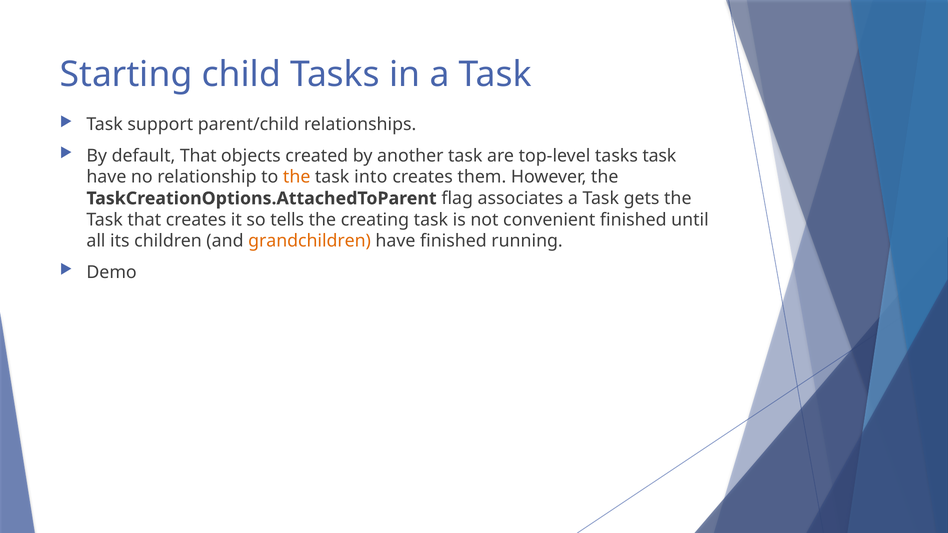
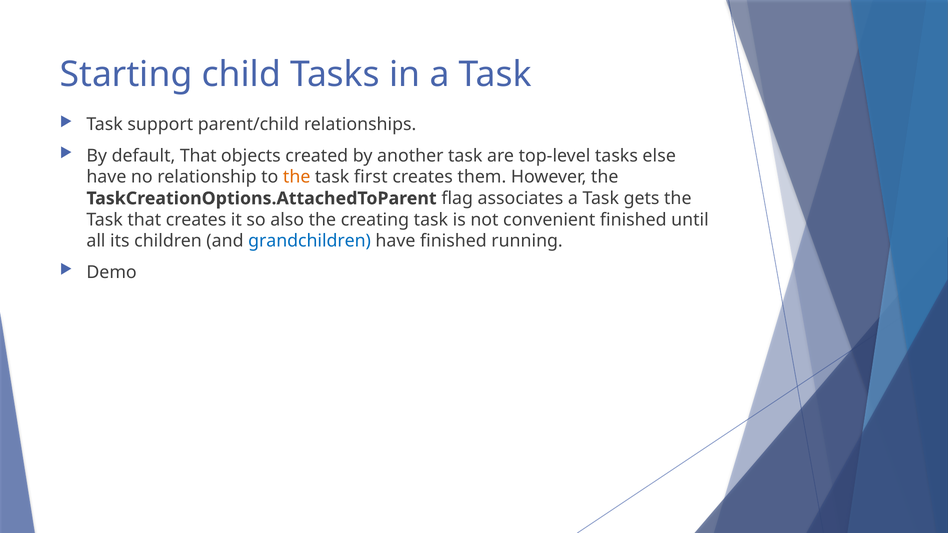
tasks task: task -> else (659, 156)
into: into -> first (371, 177)
tells: tells -> also (287, 220)
grandchildren colour: orange -> blue (310, 241)
